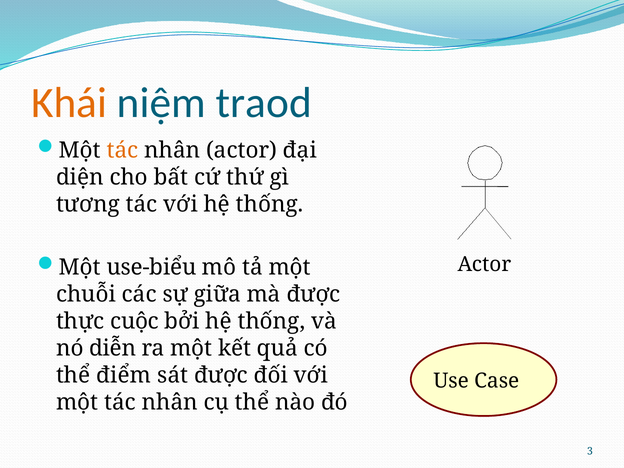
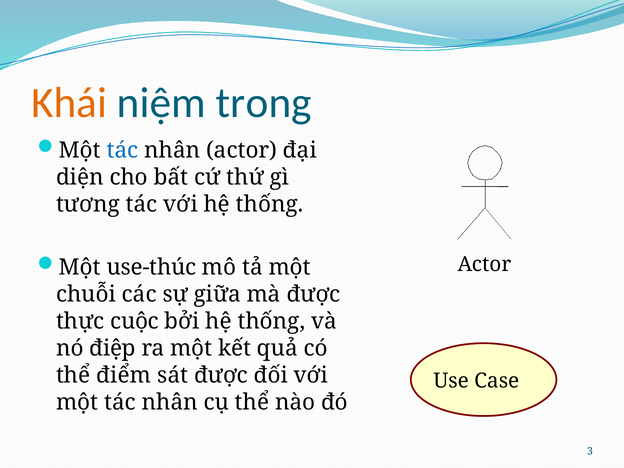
traod: traod -> trong (264, 103)
tác colour: orange -> blue (122, 150)
use-biểu: use-biểu -> use-thúc (151, 267)
diễn: diễn -> điệp (113, 348)
